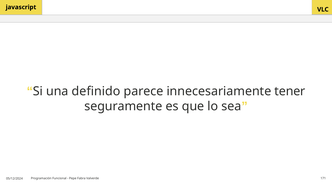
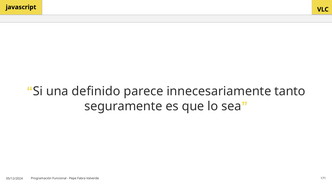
tener: tener -> tanto (290, 91)
